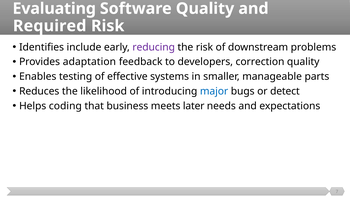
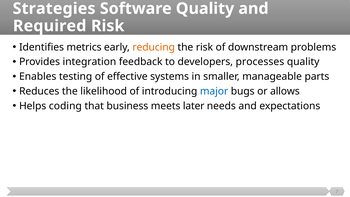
Evaluating: Evaluating -> Strategies (54, 9)
include: include -> metrics (84, 47)
reducing colour: purple -> orange (154, 47)
adaptation: adaptation -> integration (89, 62)
correction: correction -> processes (260, 62)
detect: detect -> allows (285, 91)
